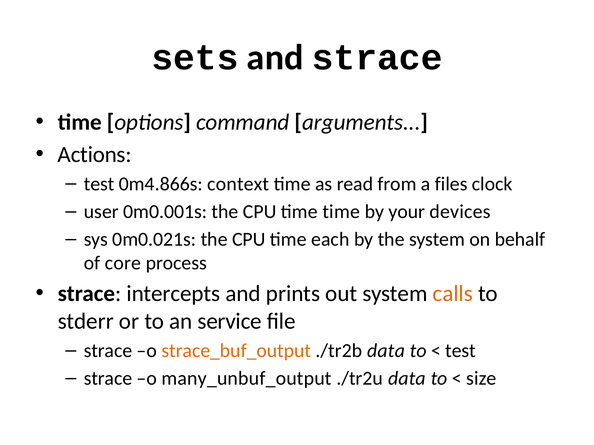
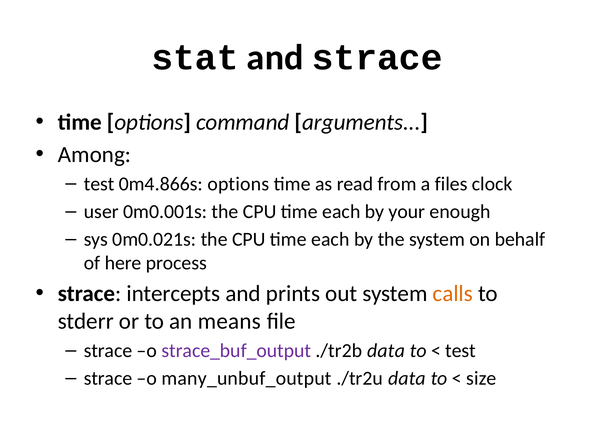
sets: sets -> stat (195, 58)
Actions: Actions -> Among (94, 155)
0m4.866s context: context -> options (238, 184)
time: time -> each (341, 212)
devices: devices -> enough (460, 212)
core: core -> here (123, 263)
service: service -> means (229, 322)
strace_buf_output colour: orange -> purple (236, 351)
